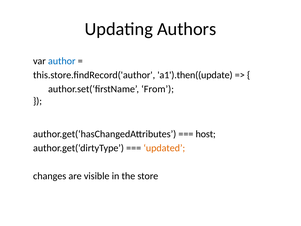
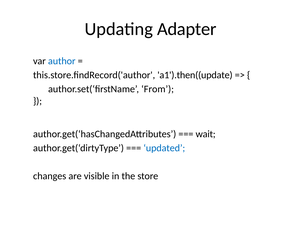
Authors: Authors -> Adapter (187, 29)
host: host -> wait (206, 134)
updated colour: orange -> blue (164, 148)
